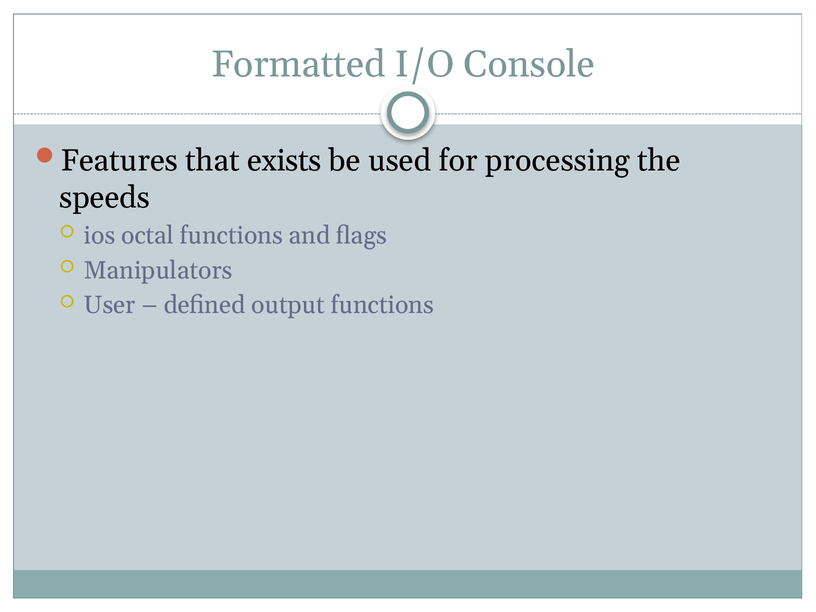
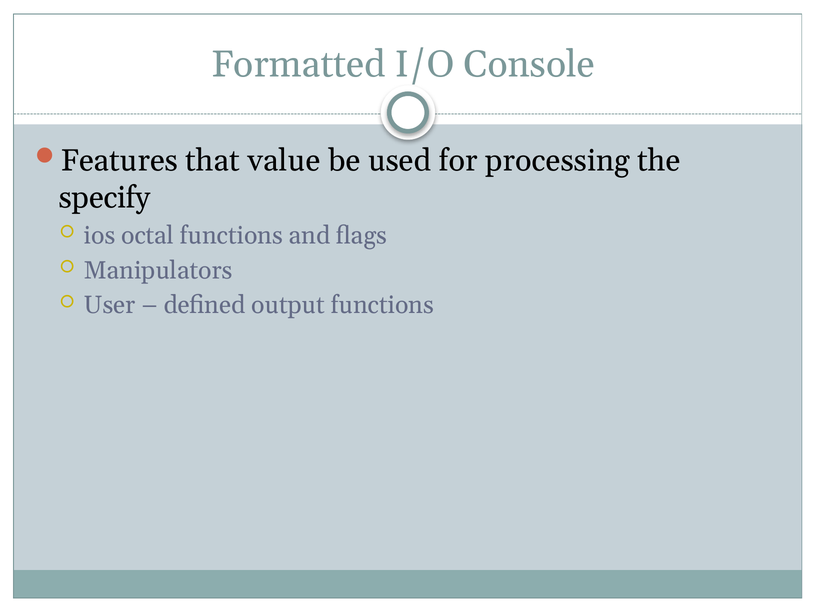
exists: exists -> value (284, 161)
speeds: speeds -> specify (105, 198)
